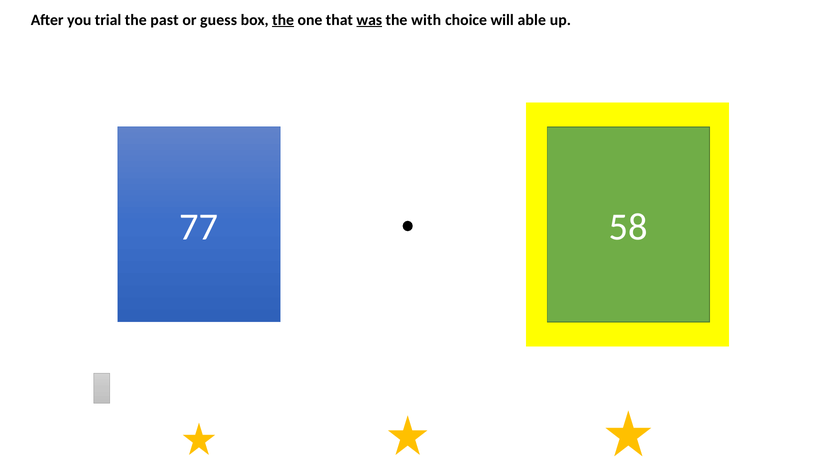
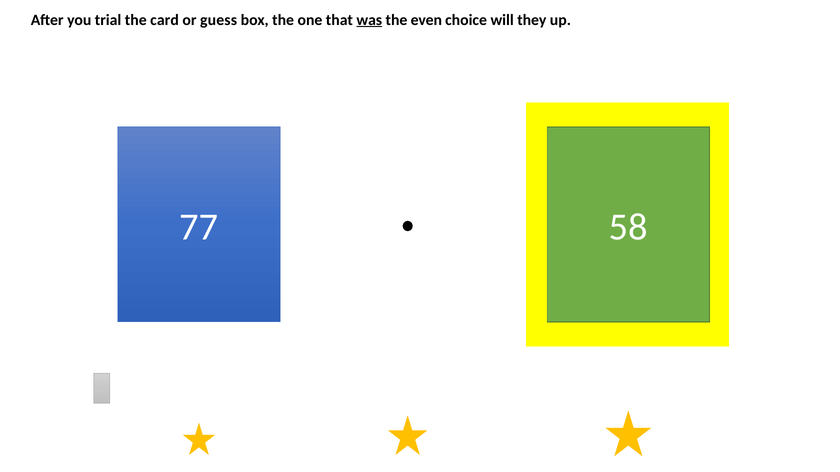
past: past -> card (165, 20)
the underline: present -> none (283, 20)
with: with -> even (426, 20)
able: able -> they (532, 20)
